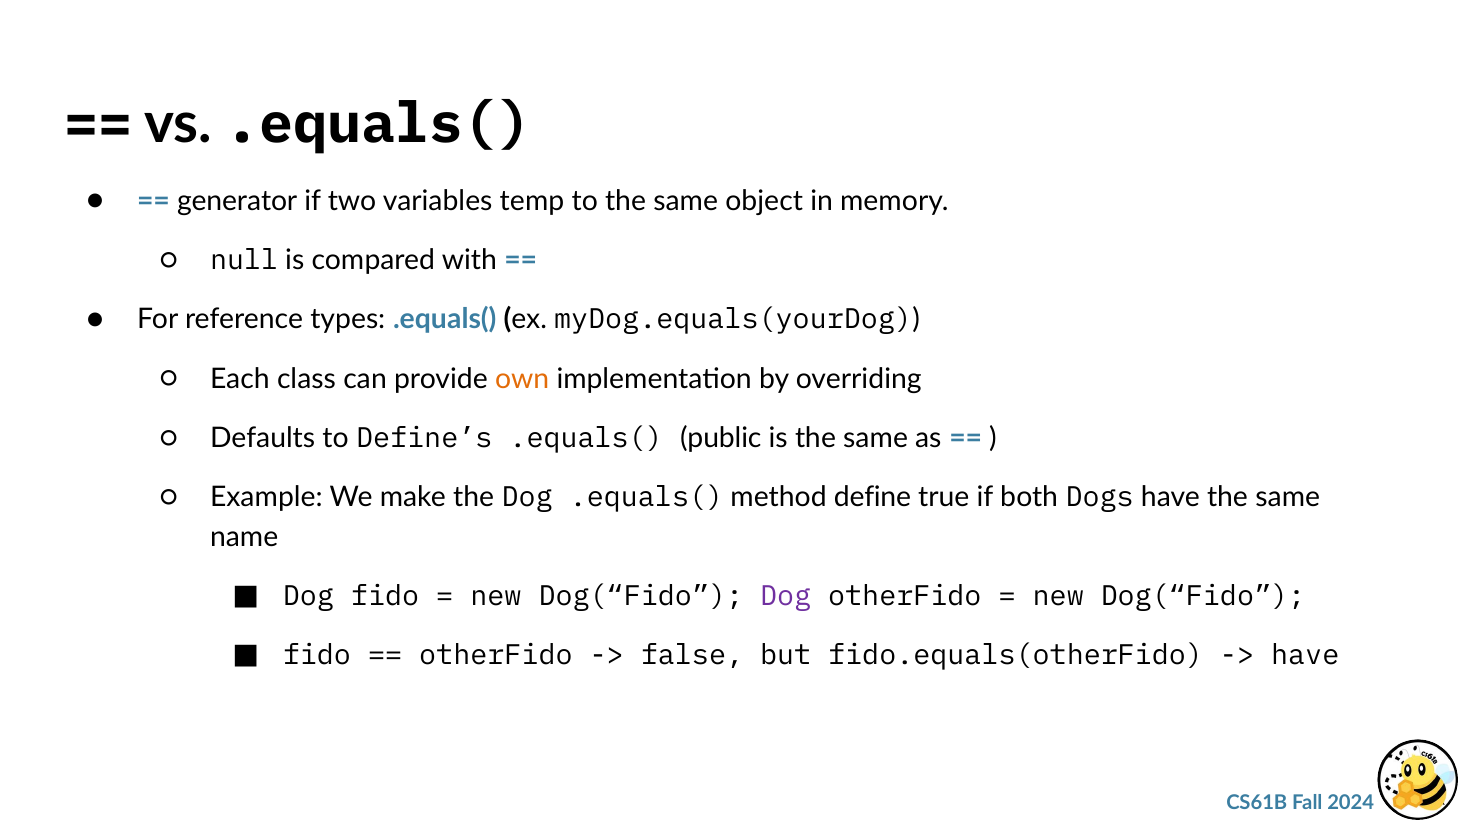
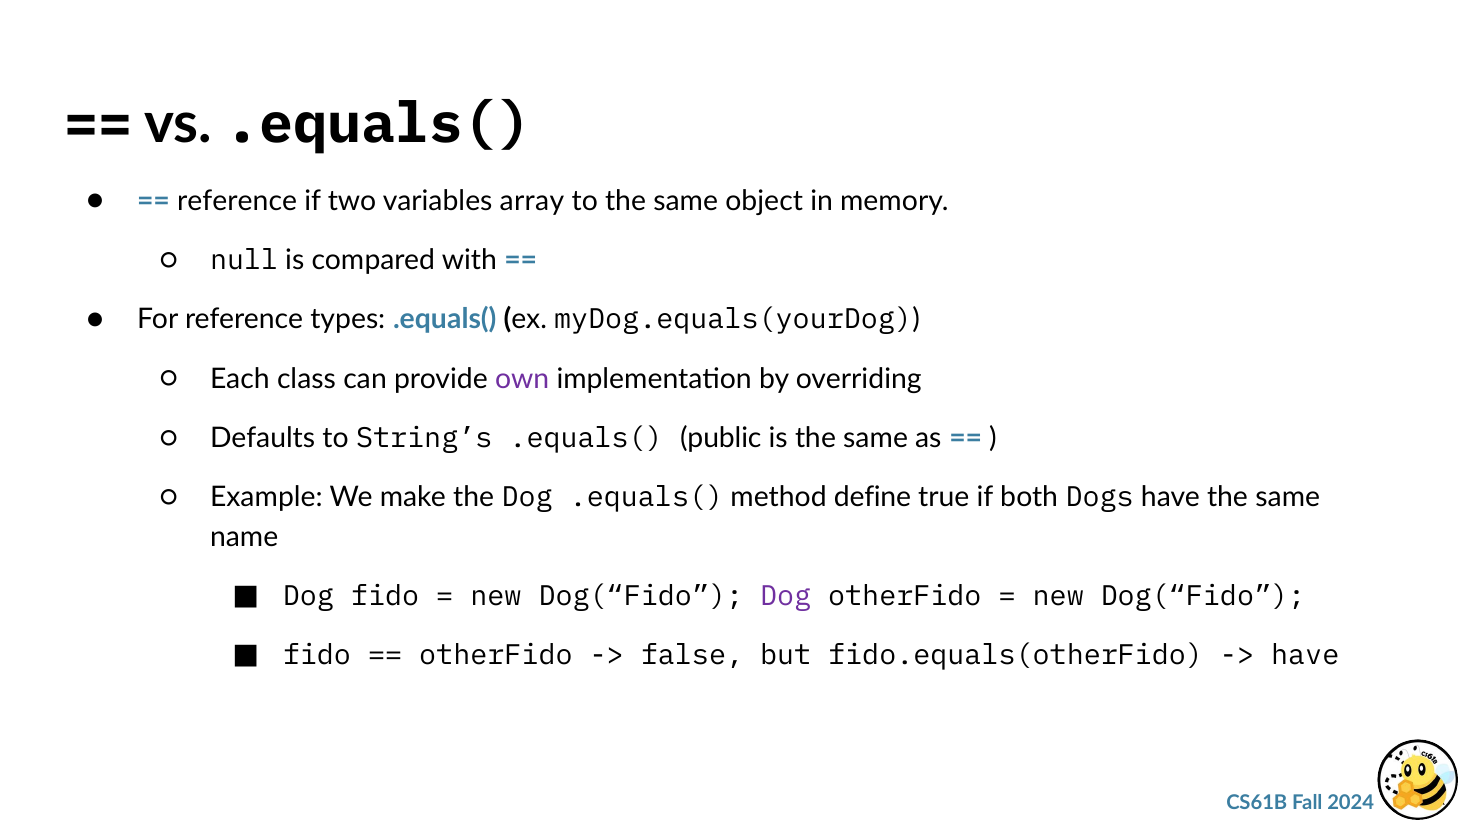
generator: generator -> reference (237, 201)
temp: temp -> array (532, 201)
own colour: orange -> purple (522, 379)
Define’s: Define’s -> String’s (424, 438)
